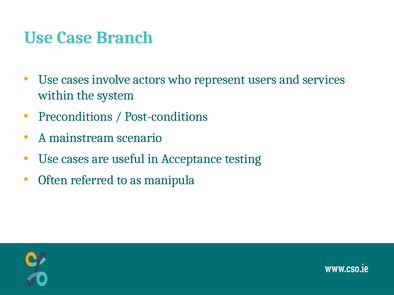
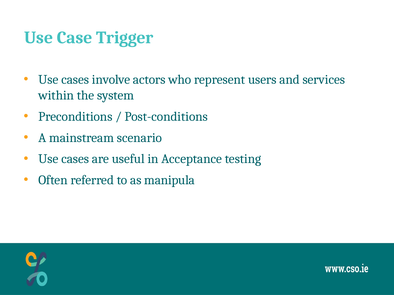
Branch: Branch -> Trigger (125, 38)
